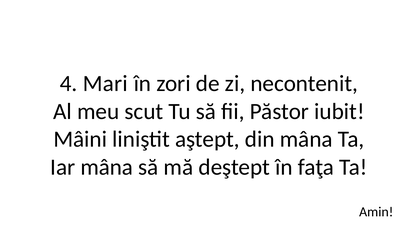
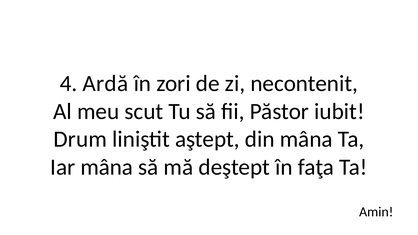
Mari: Mari -> Ardă (105, 84)
Mâini: Mâini -> Drum (80, 139)
